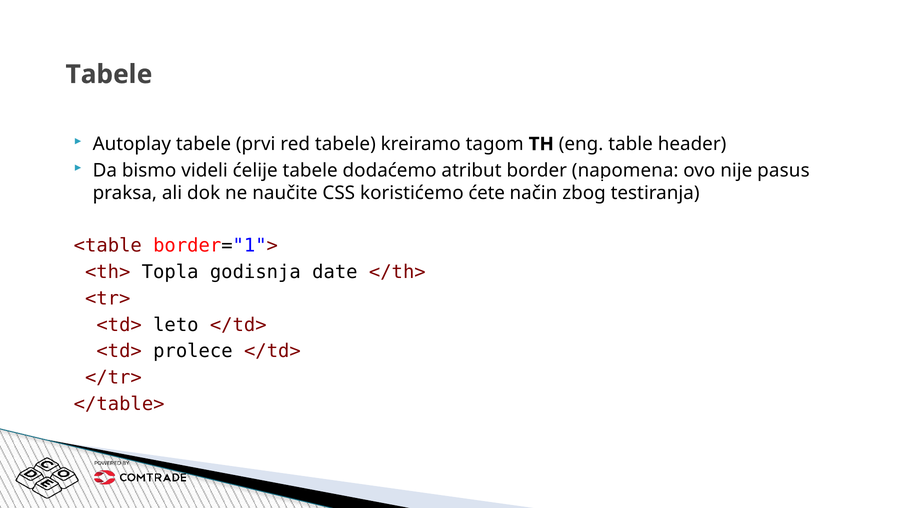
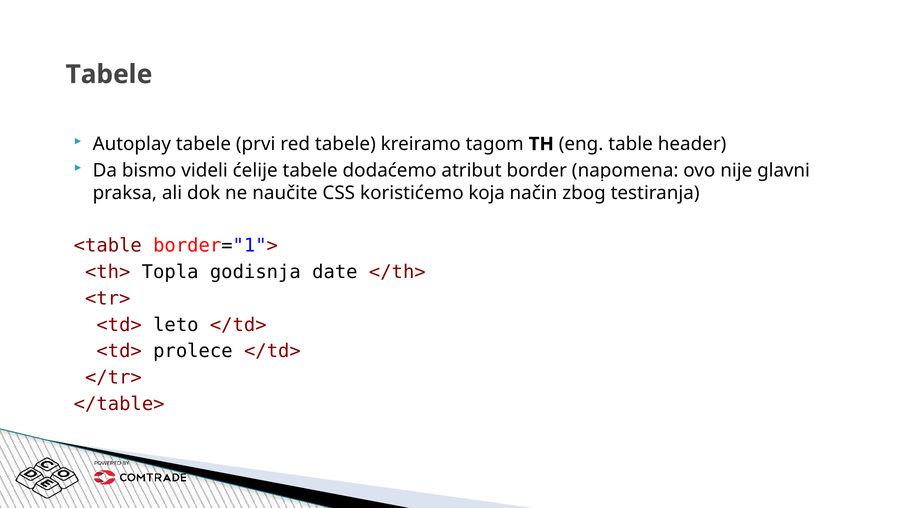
pasus: pasus -> glavni (784, 171)
ćete: ćete -> koja (487, 193)
